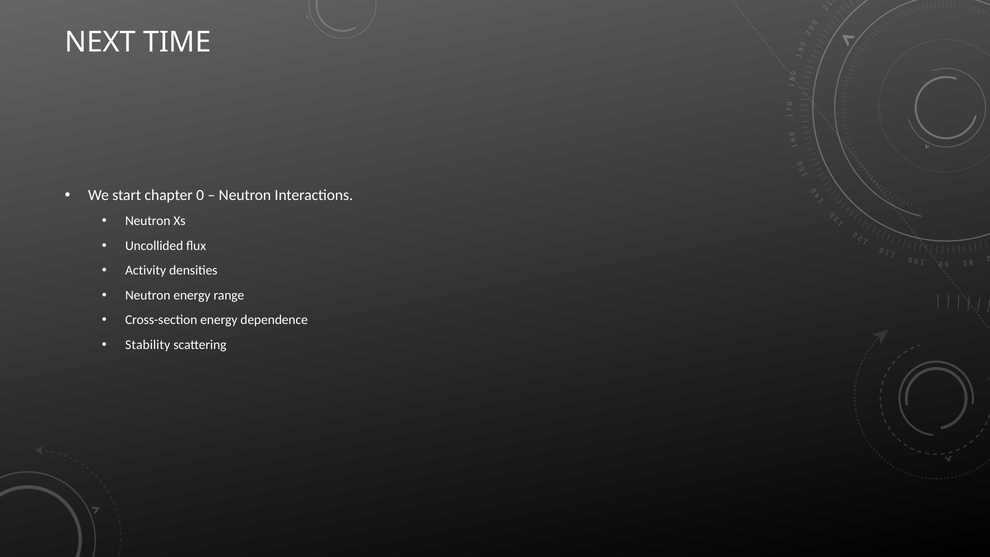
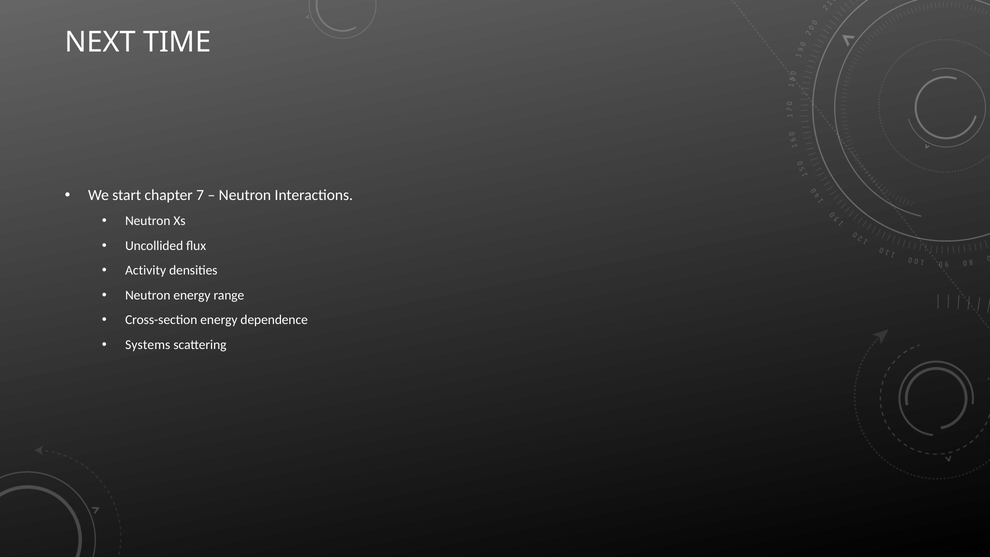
0: 0 -> 7 (200, 195)
Stability: Stability -> Systems (148, 345)
